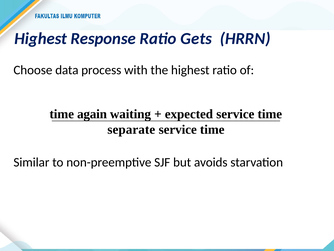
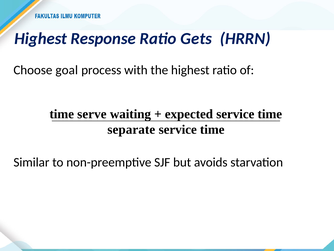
data: data -> goal (67, 70)
again: again -> serve (92, 114)
